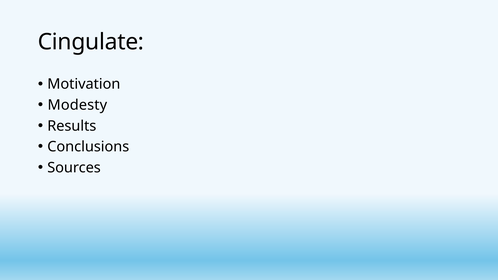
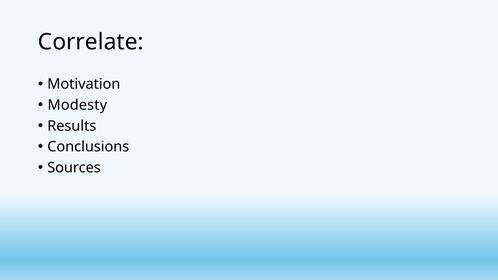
Cingulate: Cingulate -> Correlate (91, 42)
